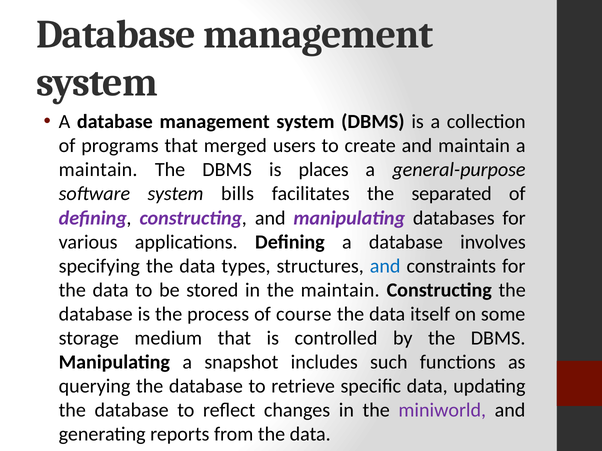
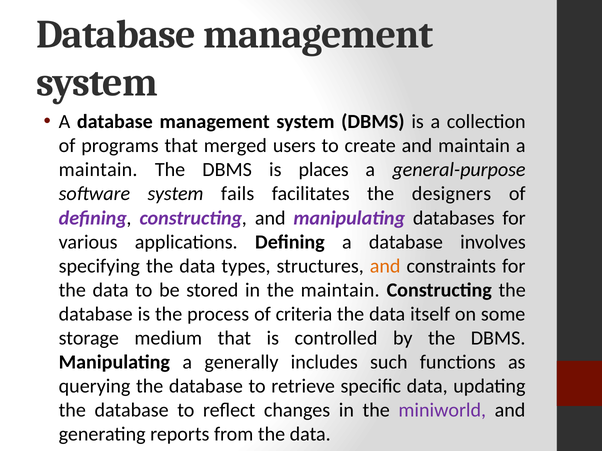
bills: bills -> fails (238, 194)
separated: separated -> designers (451, 194)
and colour: blue -> orange (385, 266)
course: course -> criteria (304, 314)
snapshot: snapshot -> generally (241, 363)
